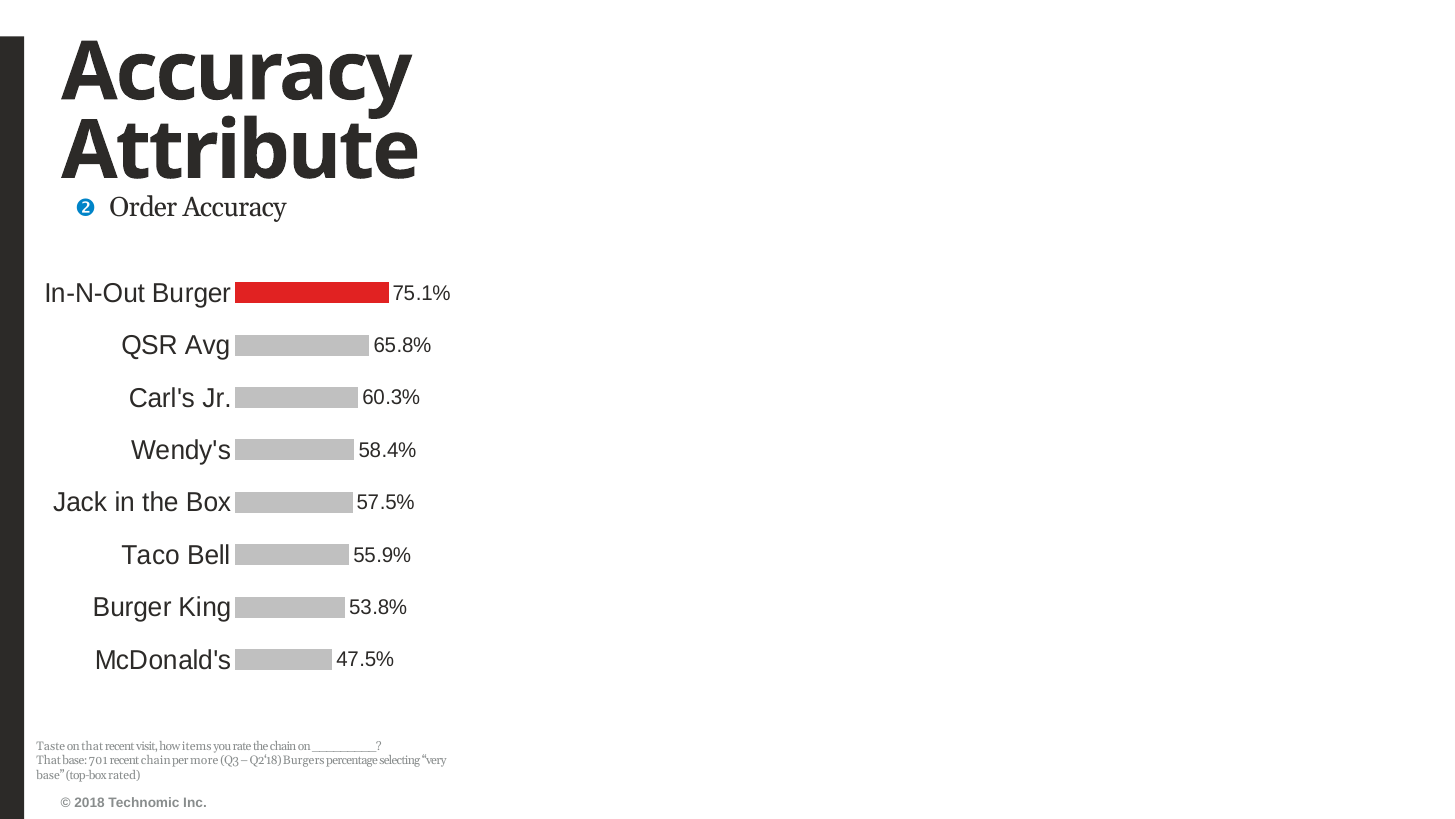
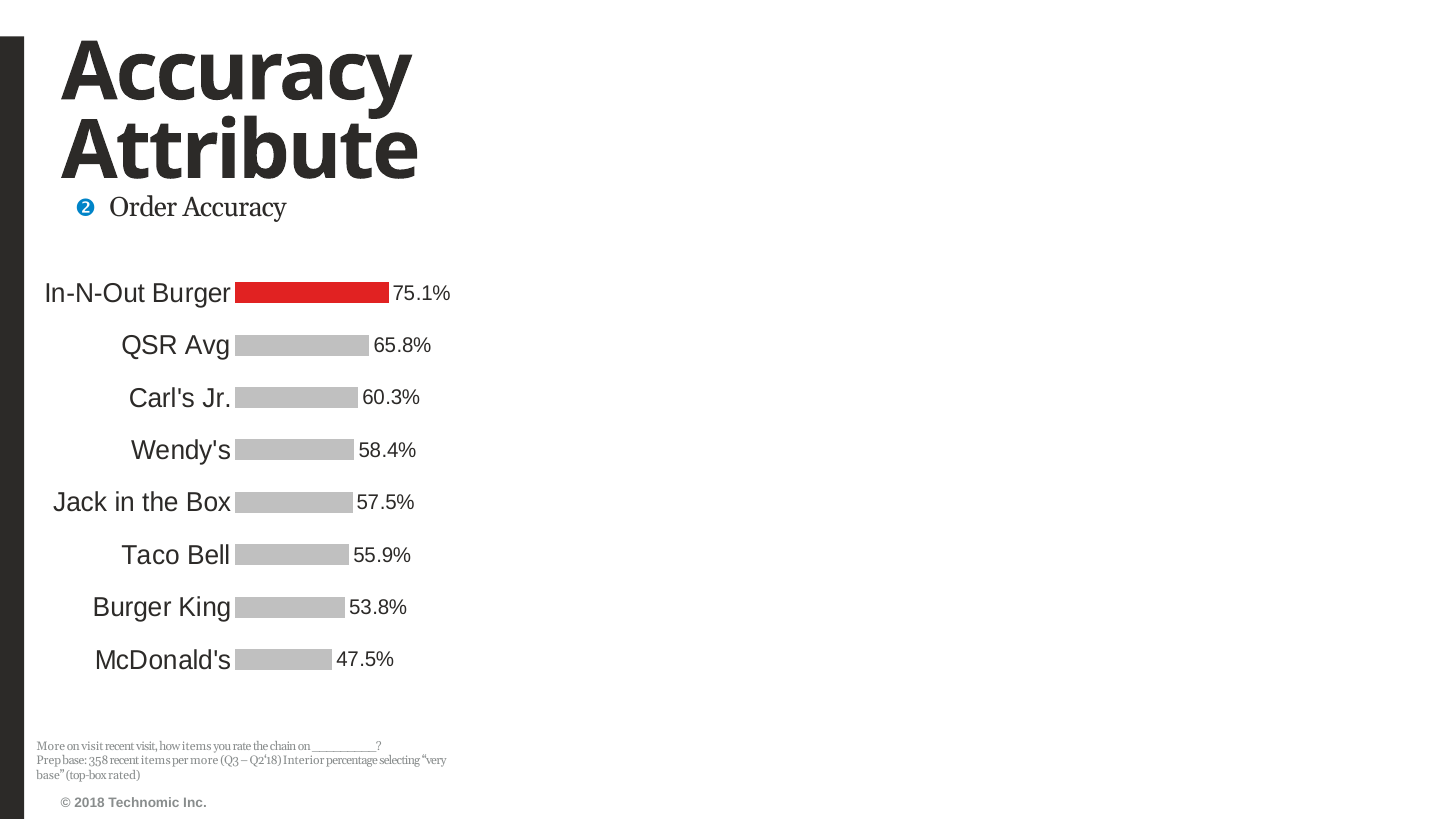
Taste: Taste -> More (51, 746)
on that: that -> visit (92, 746)
That: That -> Prep (49, 760)
701: 701 -> 358 (99, 760)
recent chain: chain -> items (156, 760)
Burgers: Burgers -> Interior (304, 760)
